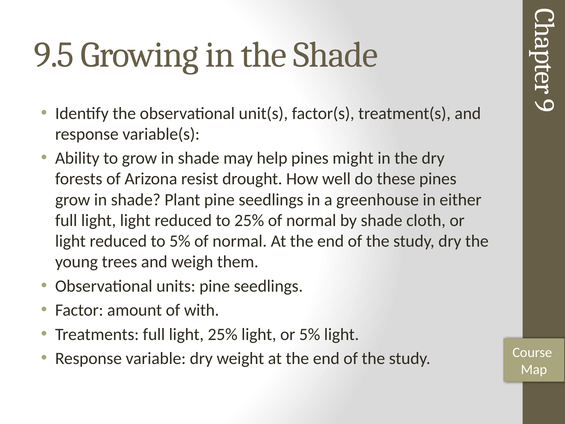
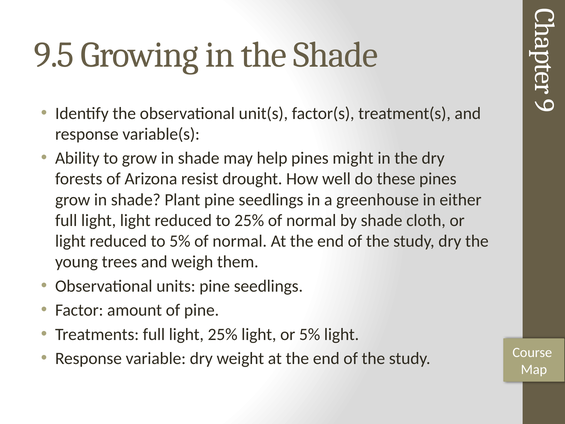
of with: with -> pine (202, 310)
